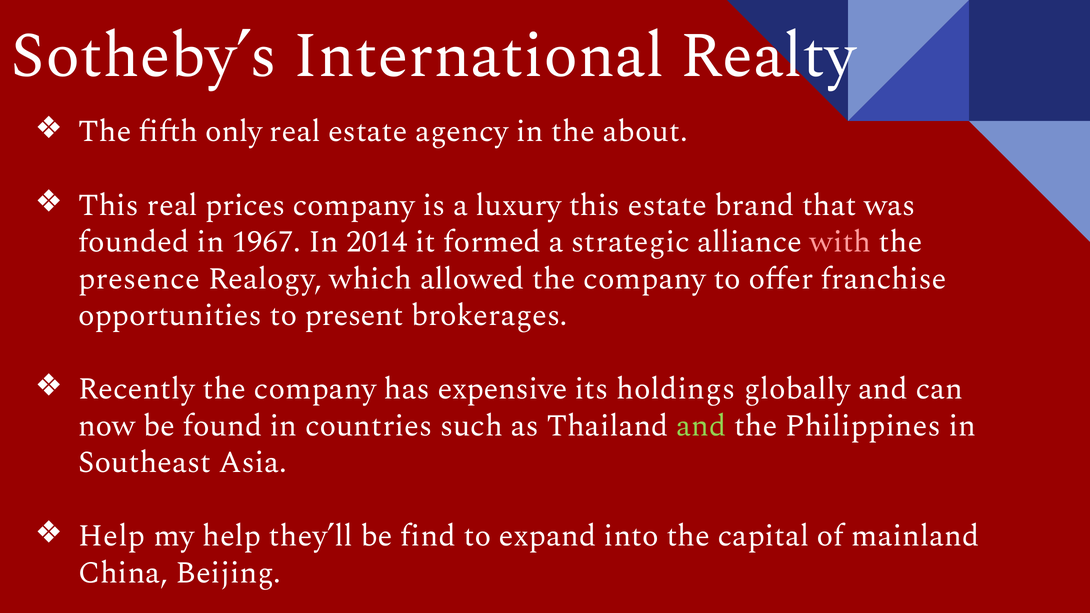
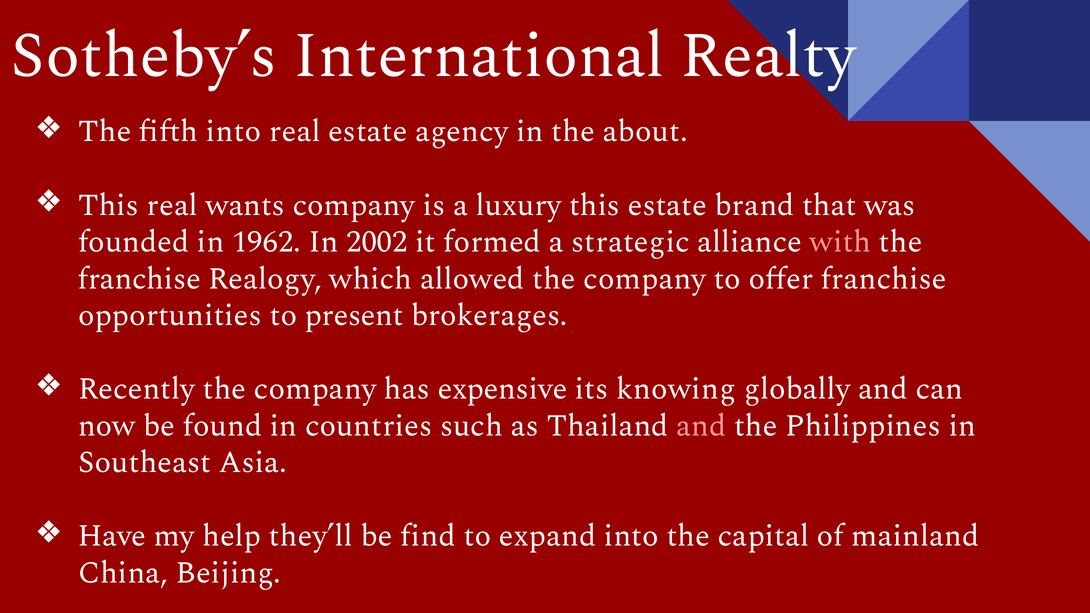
fifth only: only -> into (234, 131)
prices: prices -> wants (245, 205)
1967: 1967 -> 1962 (267, 242)
2014: 2014 -> 2002 (377, 242)
presence: presence -> franchise (139, 279)
holdings: holdings -> knowing (676, 389)
and colour: light green -> pink (701, 426)
Help: Help -> Have (112, 536)
